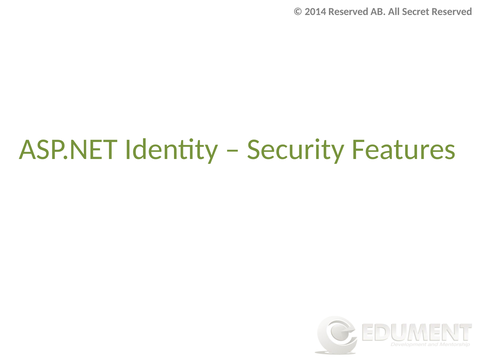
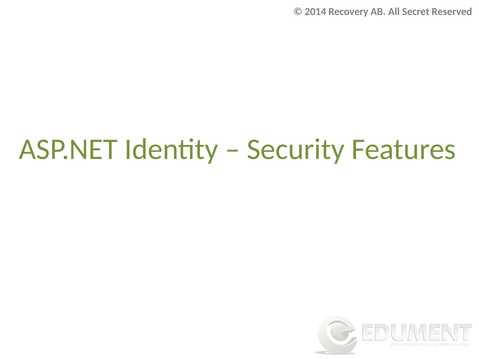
2014 Reserved: Reserved -> Recovery (348, 12)
